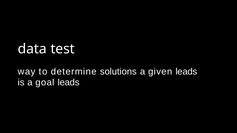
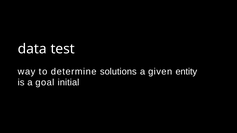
given leads: leads -> entity (186, 72)
goal leads: leads -> initial (69, 83)
